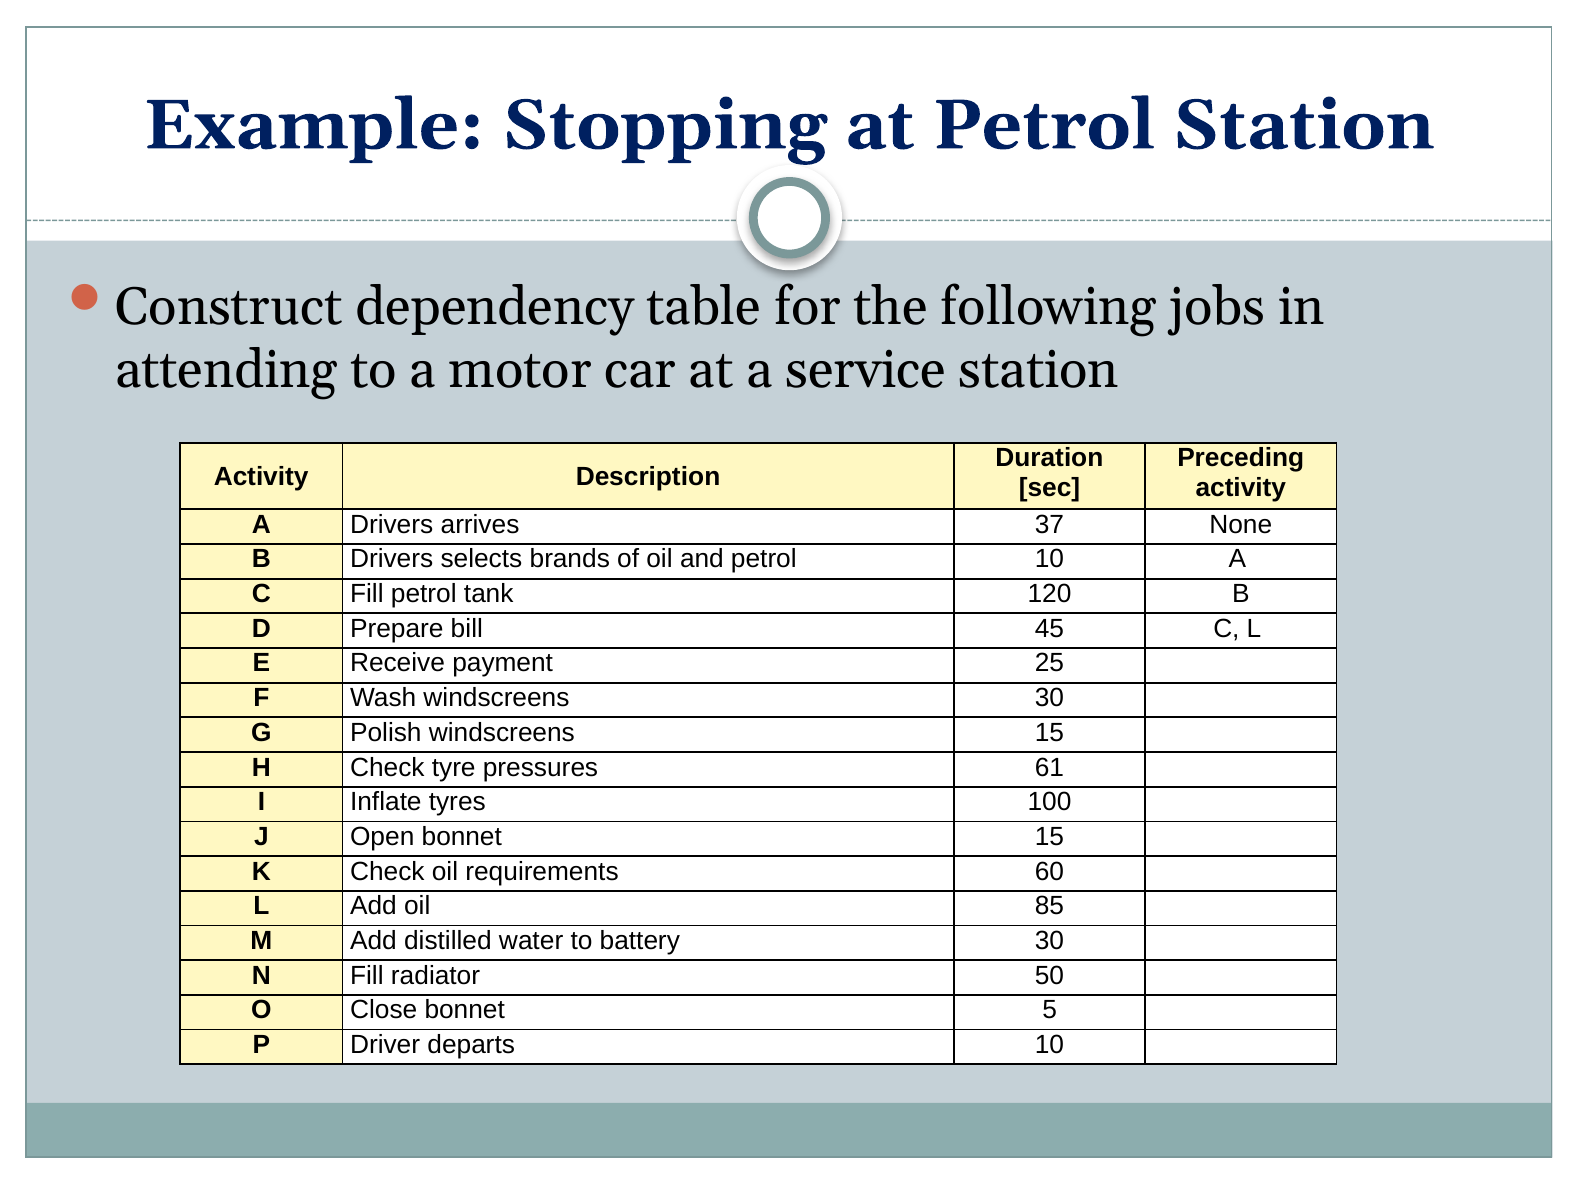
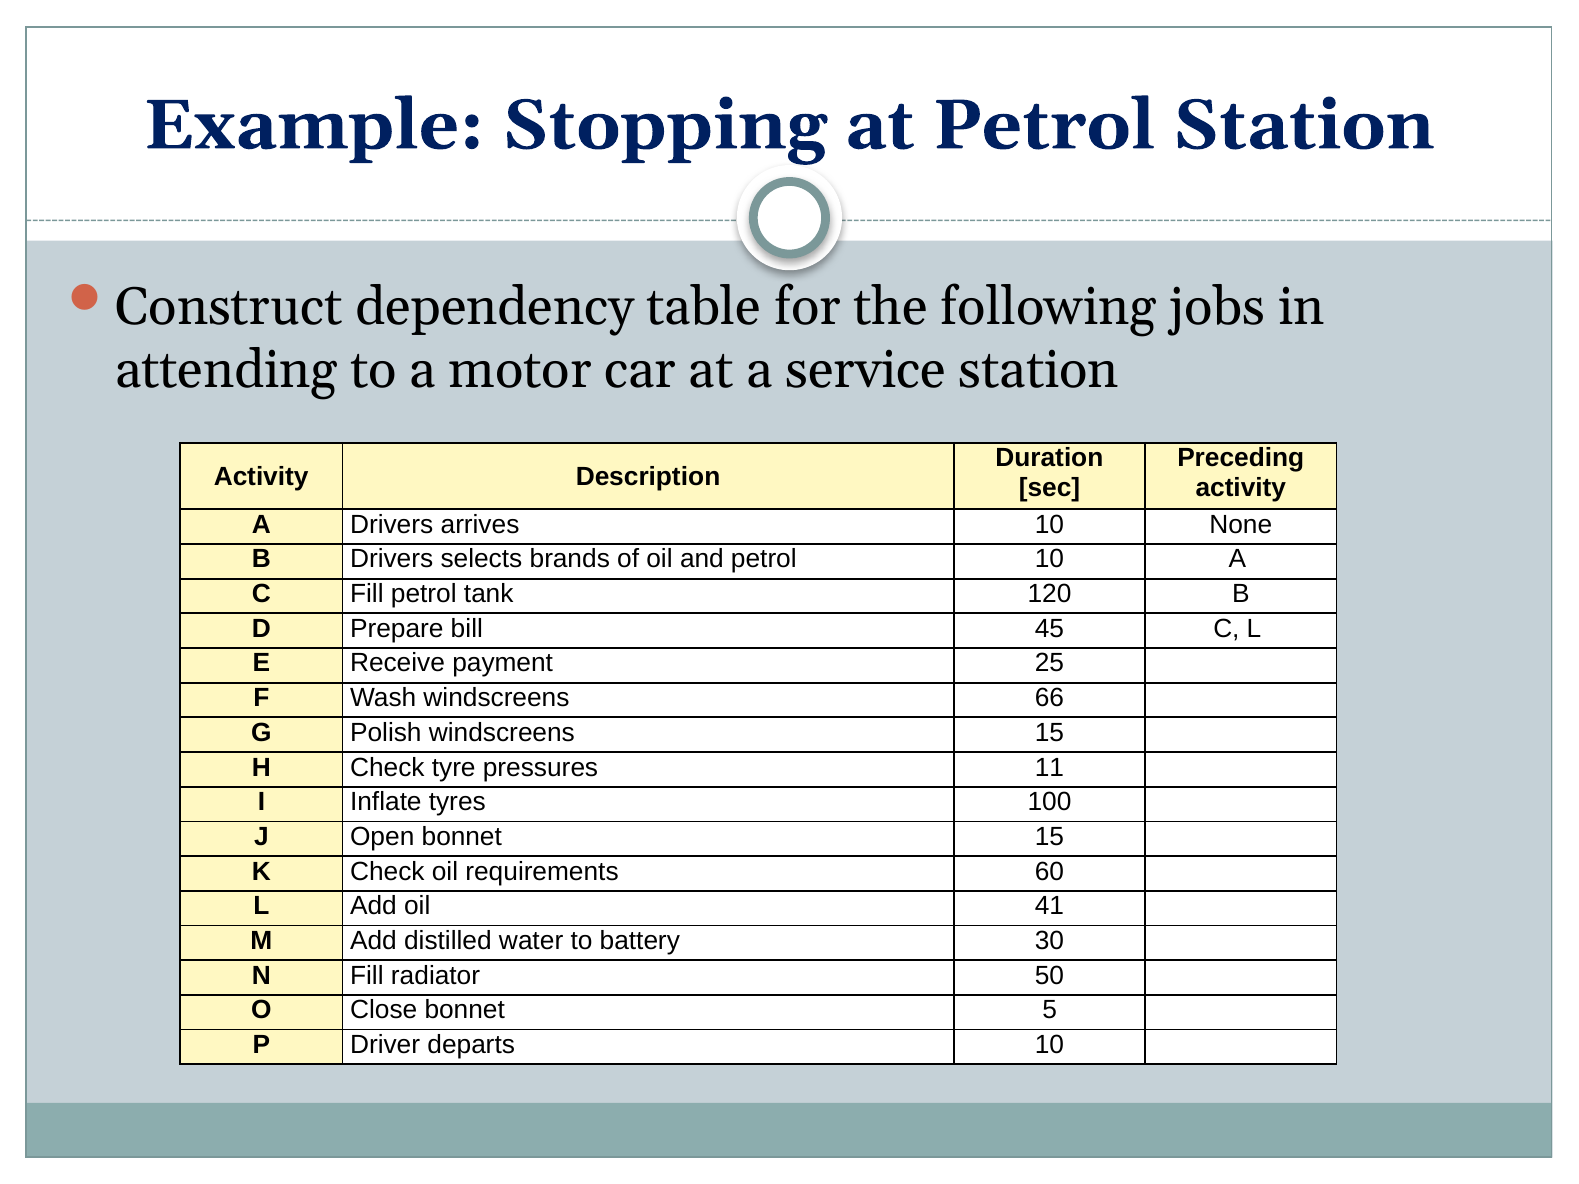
arrives 37: 37 -> 10 (1050, 525)
windscreens 30: 30 -> 66 (1050, 698)
61: 61 -> 11 (1050, 768)
85: 85 -> 41 (1050, 906)
